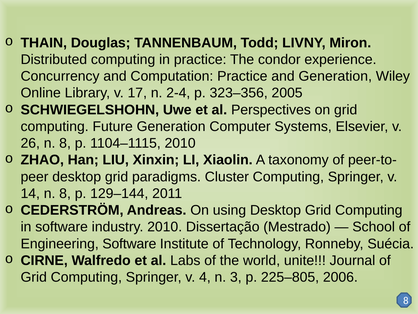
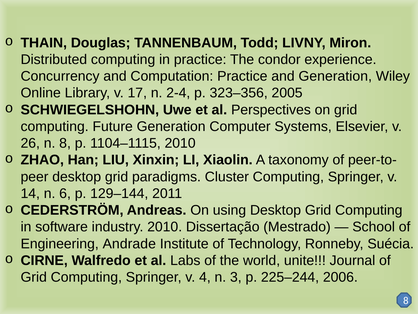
14 n 8: 8 -> 6 (65, 193)
Engineering Software: Software -> Andrade (129, 243)
225–805: 225–805 -> 225–244 (290, 277)
